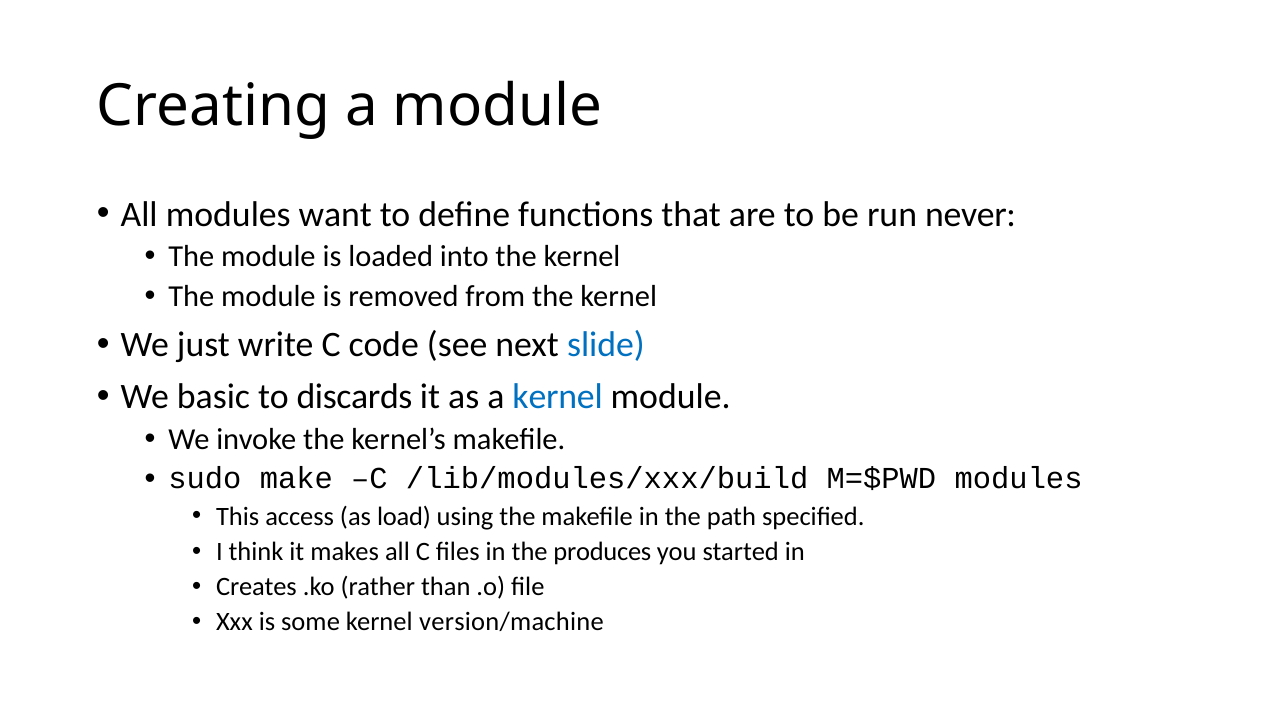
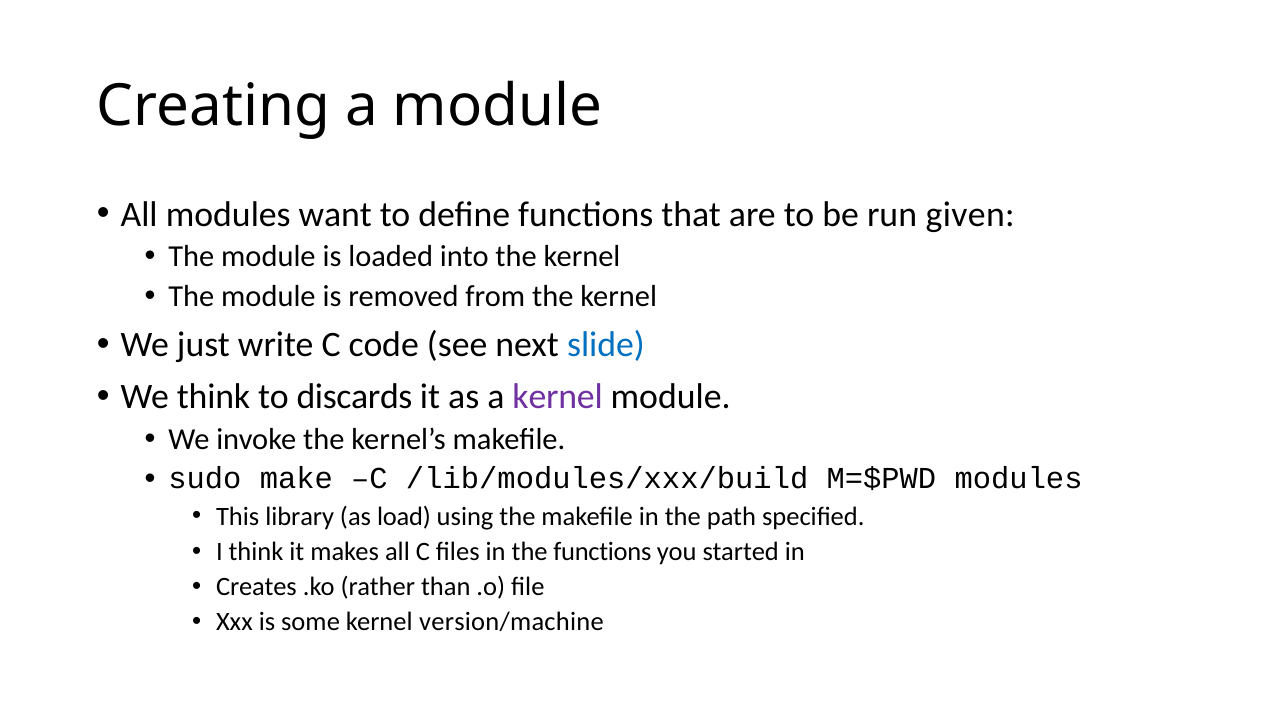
never: never -> given (970, 214)
We basic: basic -> think (214, 397)
kernel colour: blue -> purple (558, 397)
access: access -> library (300, 516)
the produces: produces -> functions (602, 551)
